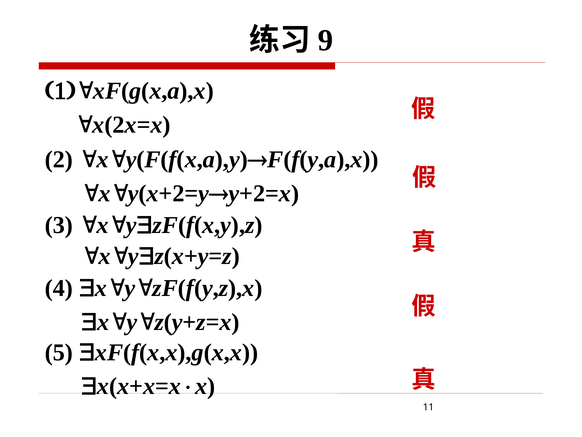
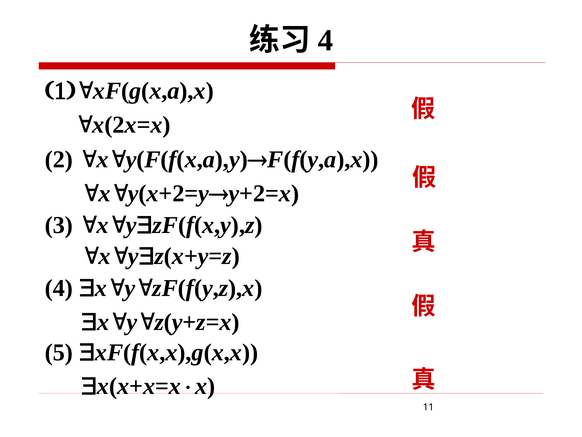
9: 9 -> 4 (326, 40)
